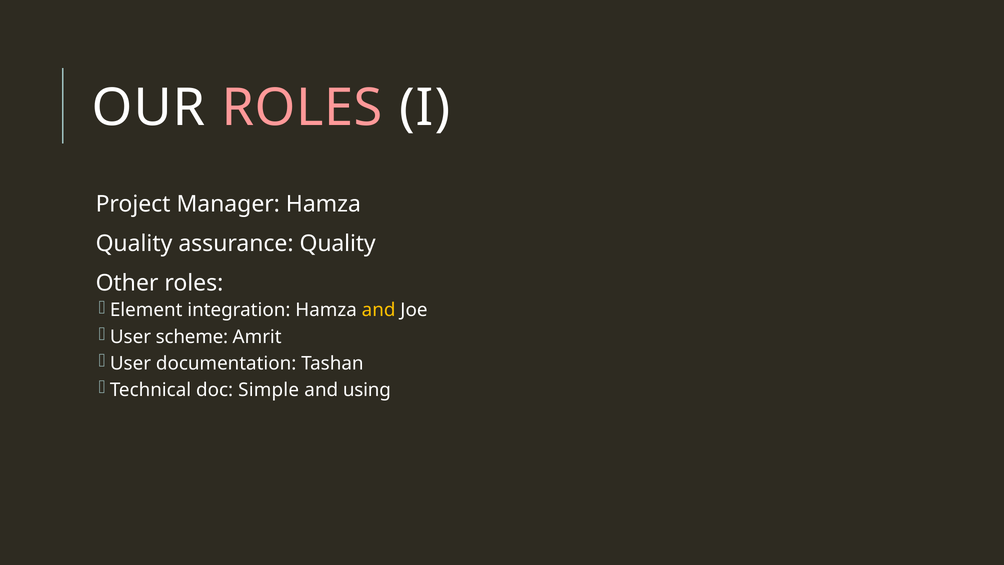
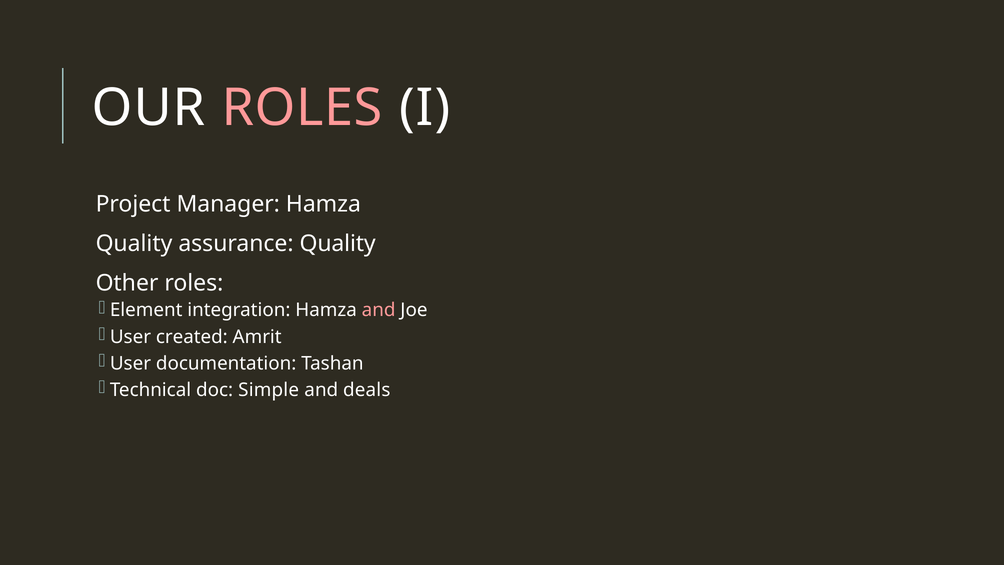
and colour: yellow -> pink (379, 310)
scheme: scheme -> created (192, 337)
using: using -> deals (367, 390)
